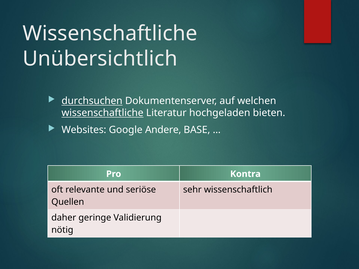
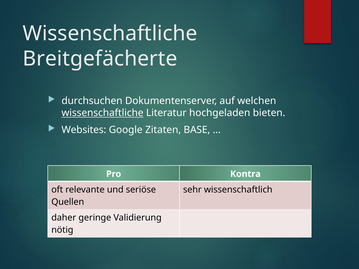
Unübersichtlich: Unübersichtlich -> Breitgefächerte (100, 59)
durchsuchen underline: present -> none (92, 101)
Andere: Andere -> Zitaten (163, 130)
